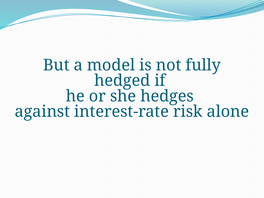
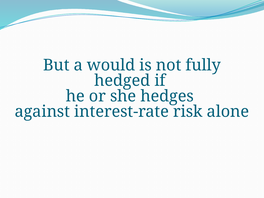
model: model -> would (111, 65)
